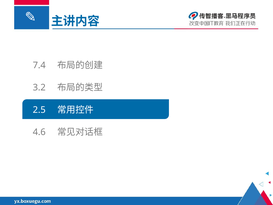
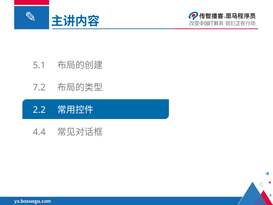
7.4: 7.4 -> 5.1 (39, 65)
3.2: 3.2 -> 7.2 (39, 87)
2.5: 2.5 -> 2.2 (39, 110)
4.6: 4.6 -> 4.4 (39, 132)
